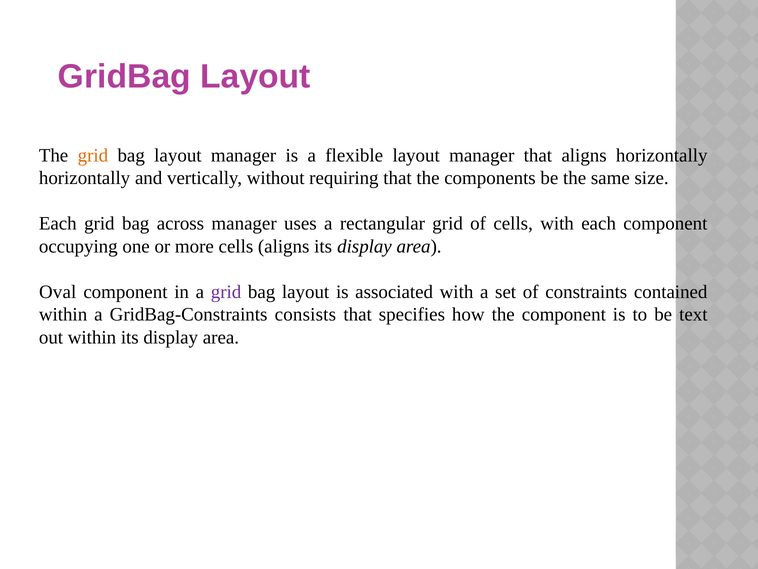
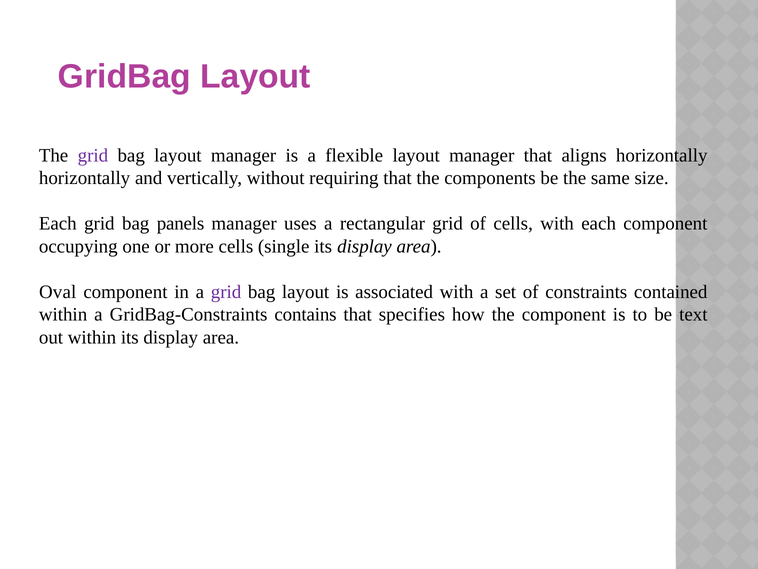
grid colour: orange -> purple (93, 155)
across: across -> panels (181, 223)
cells aligns: aligns -> single (284, 246)
consists: consists -> contains (306, 314)
